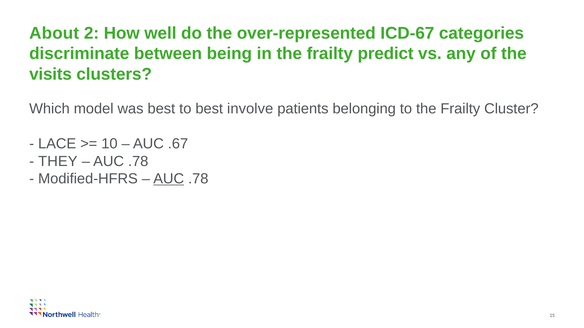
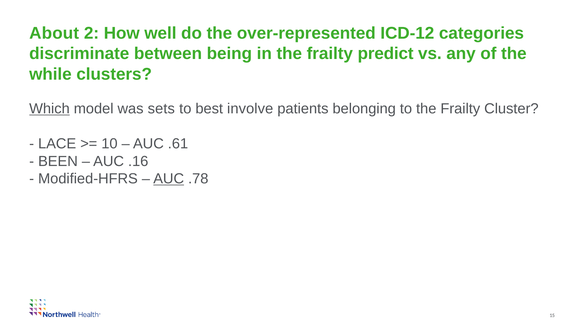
ICD-67: ICD-67 -> ICD-12 (407, 33)
visits: visits -> while (50, 74)
Which underline: none -> present (49, 109)
was best: best -> sets (161, 109)
.67: .67 -> .61 (178, 144)
THEY: THEY -> BEEN (58, 161)
.78: .78 -> .16 (138, 161)
